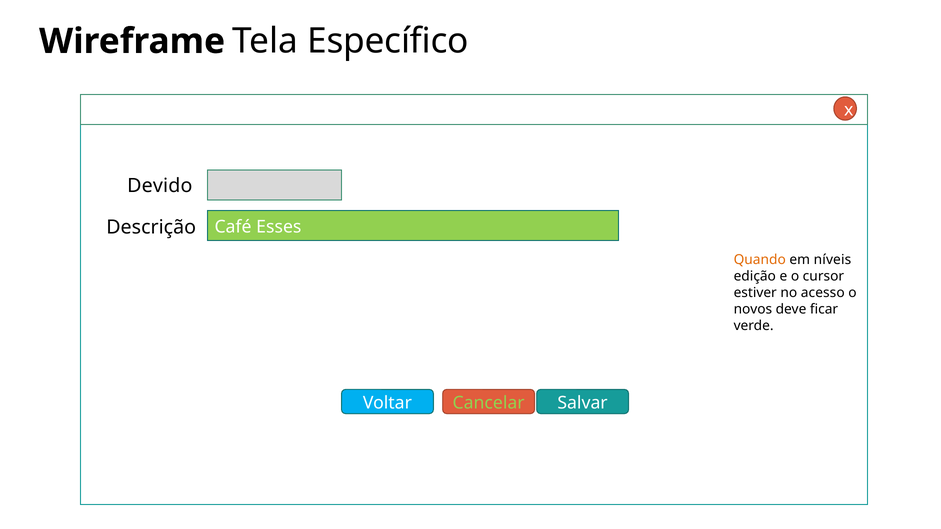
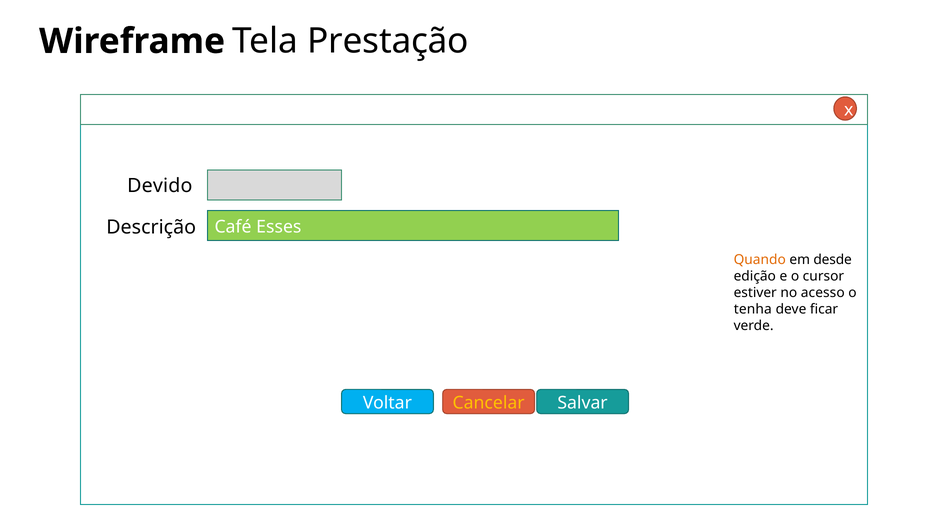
Específico: Específico -> Prestação (388, 41)
níveis: níveis -> desde (833, 260)
novos: novos -> tenha (753, 309)
Cancelar colour: light green -> yellow (489, 403)
